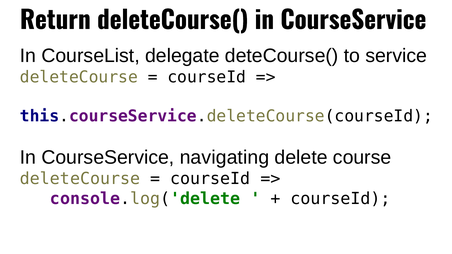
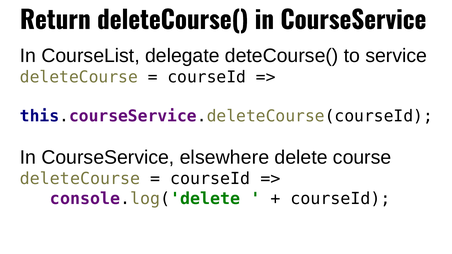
navigating: navigating -> elsewhere (224, 158)
